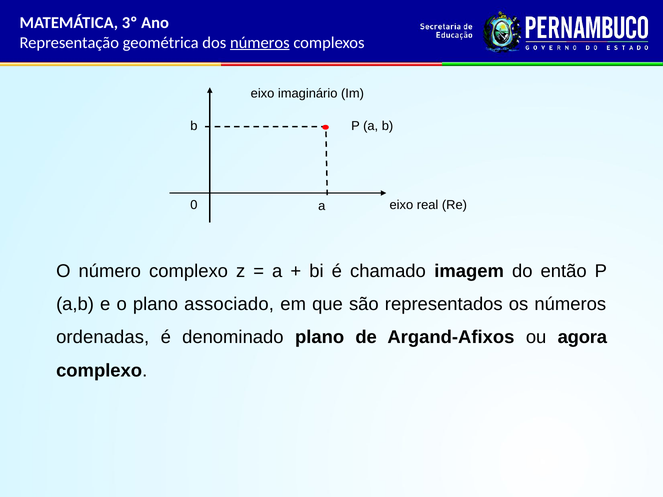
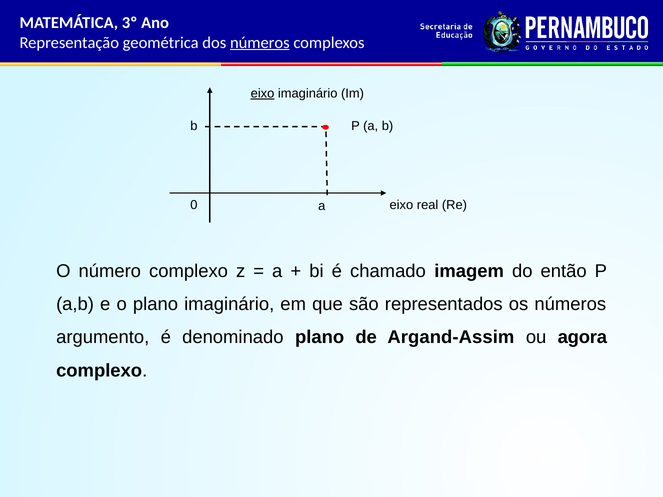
eixo underline: none -> present (263, 93)
plano associado: associado -> imaginário (229, 304)
ordenadas: ordenadas -> argumento (103, 338)
Argand-Afixos: Argand-Afixos -> Argand-Assim (451, 338)
